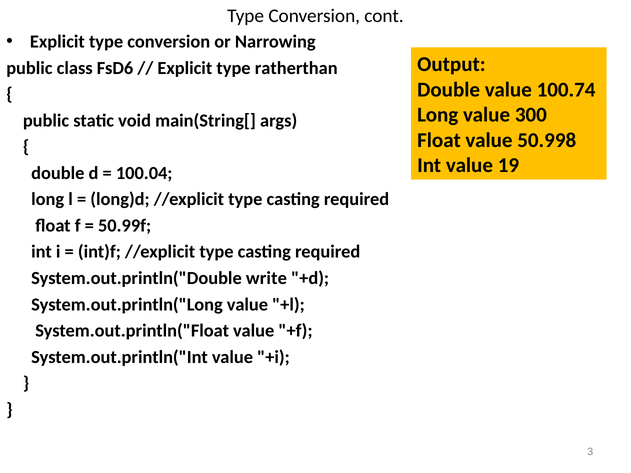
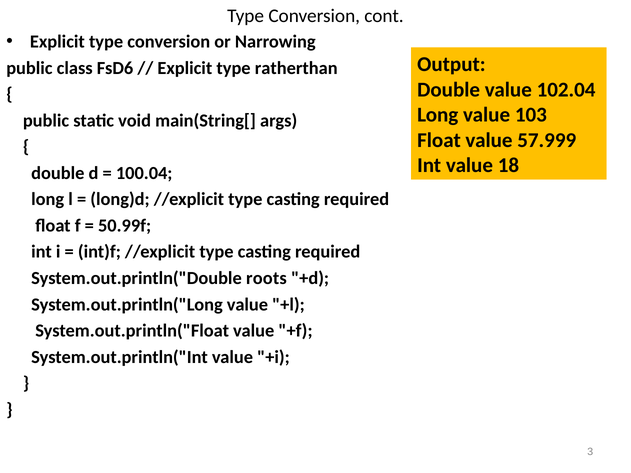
100.74: 100.74 -> 102.04 (566, 90)
300: 300 -> 103 (531, 115)
50.998: 50.998 -> 57.999 (547, 140)
19: 19 -> 18 (508, 165)
write: write -> roots (266, 278)
